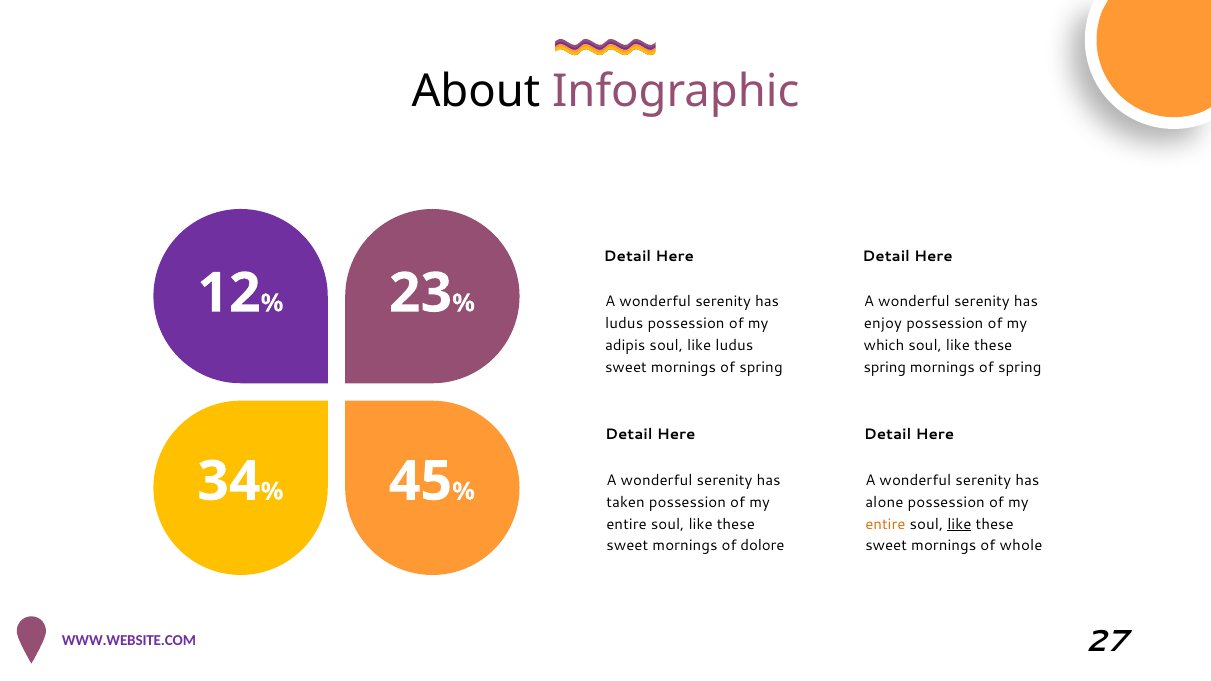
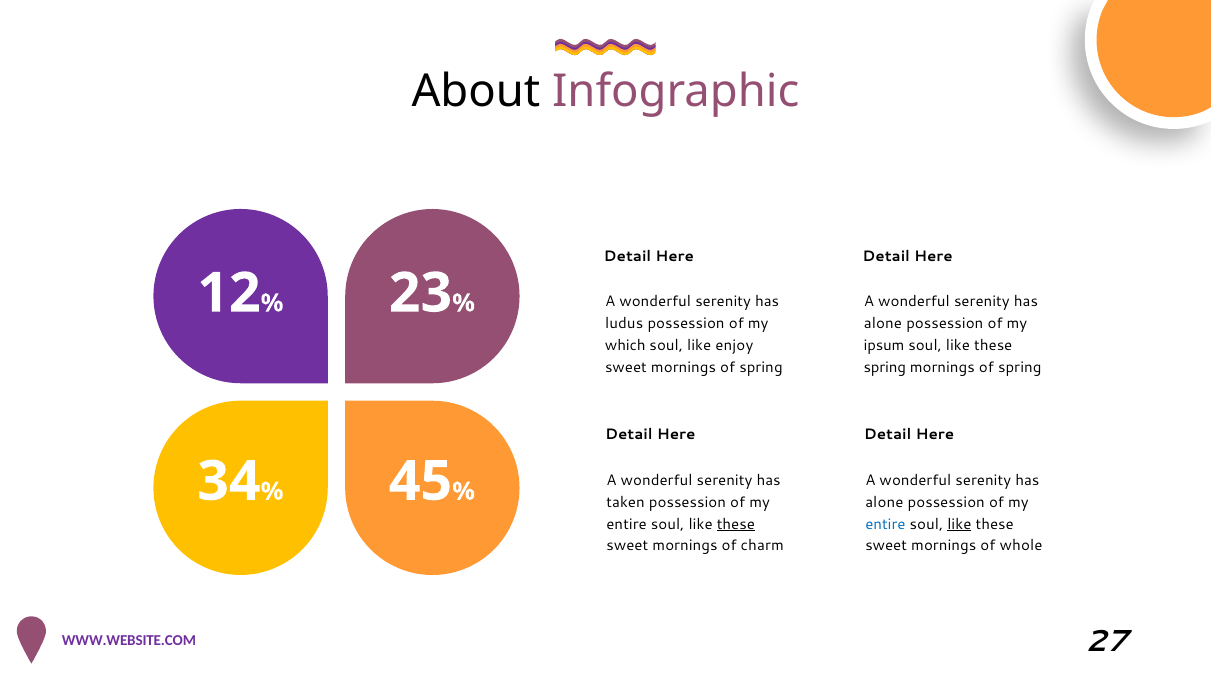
enjoy: enjoy -> alone (883, 324)
adipis: adipis -> which (625, 346)
like ludus: ludus -> enjoy (734, 346)
which: which -> ipsum (884, 346)
these underline: none -> present (736, 524)
entire colour: orange -> blue (885, 524)
dolore: dolore -> charm (762, 546)
